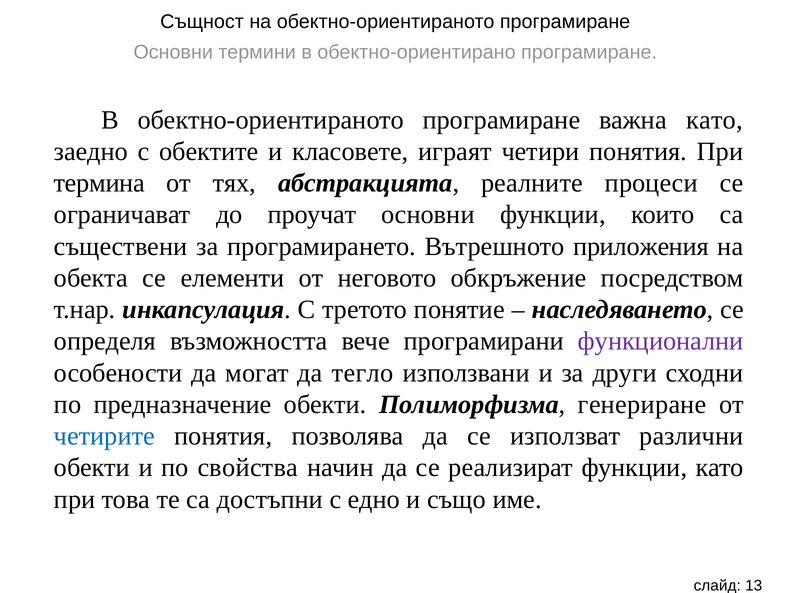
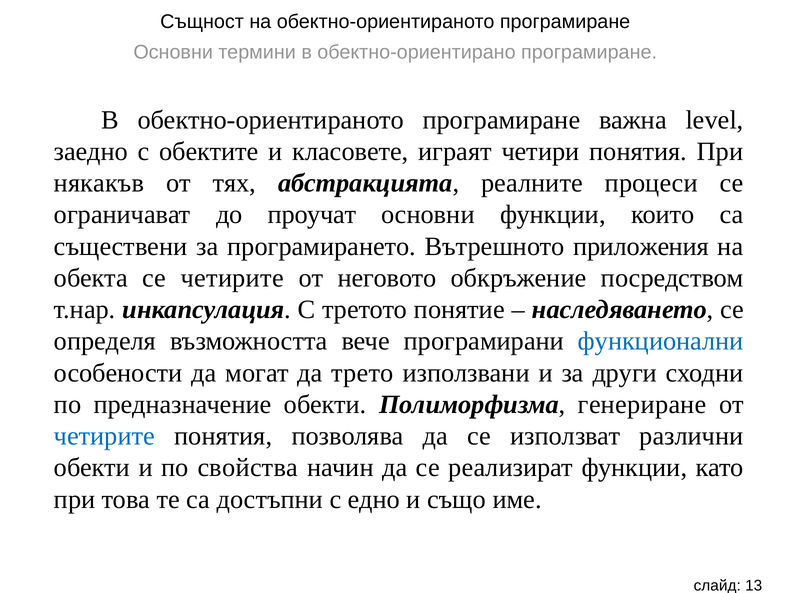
важна като: като -> level (715, 120)
термина: термина -> някакъв (99, 183)
се елементи: елементи -> четирите (232, 278)
функционални colour: purple -> blue (661, 341)
тегло: тегло -> трето (363, 373)
